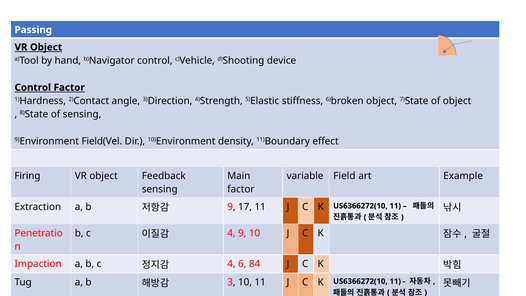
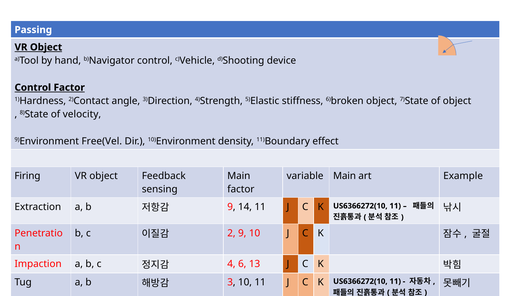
of sensing: sensing -> velocity (82, 114)
Field(Vel: Field(Vel -> Free(Vel (102, 141)
variable Field: Field -> Main (345, 176)
17: 17 -> 14 (245, 207)
4: 4 -> 2 (231, 233)
84: 84 -> 13 (255, 264)
